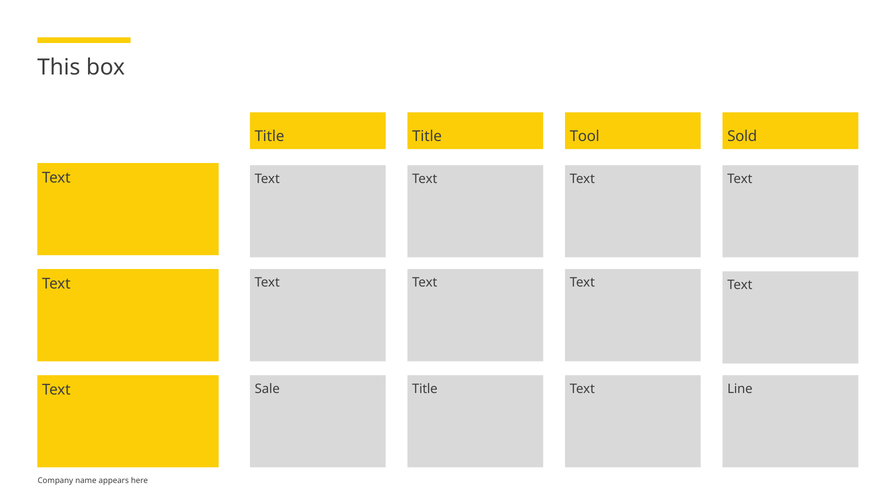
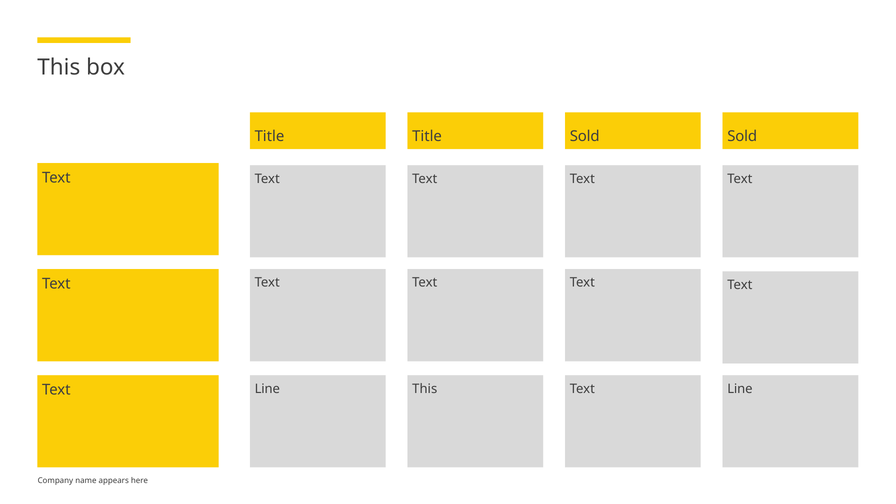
Tool: Tool -> Sold (585, 136)
Sale: Sale -> Line (267, 389)
Title: Title -> This (425, 389)
